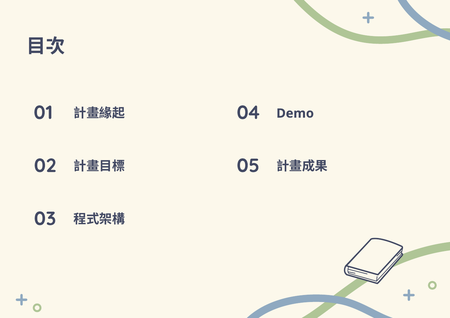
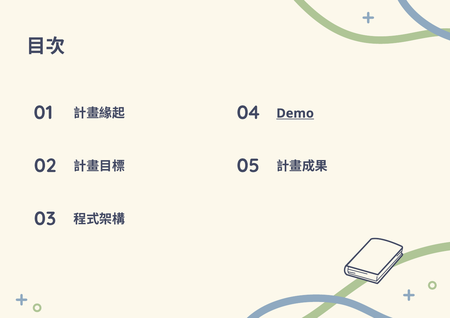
Demo underline: none -> present (295, 113)
